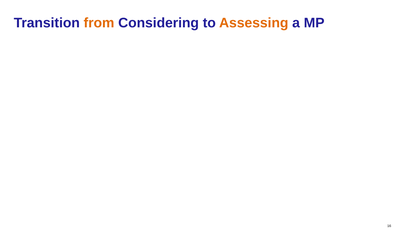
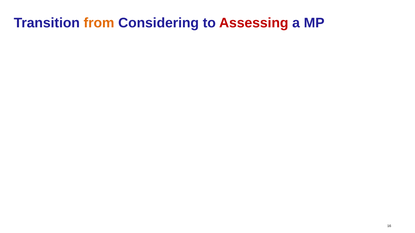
Assessing colour: orange -> red (254, 23)
